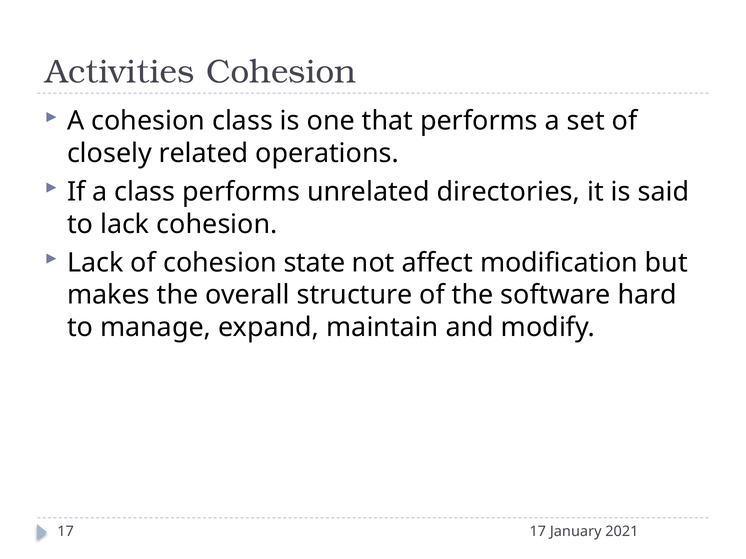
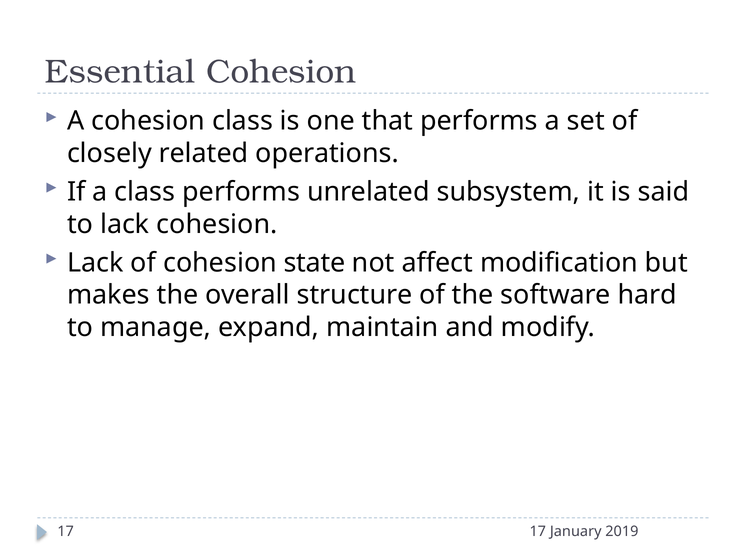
Activities: Activities -> Essential (120, 72)
directories: directories -> subsystem (508, 192)
2021: 2021 -> 2019 (622, 532)
